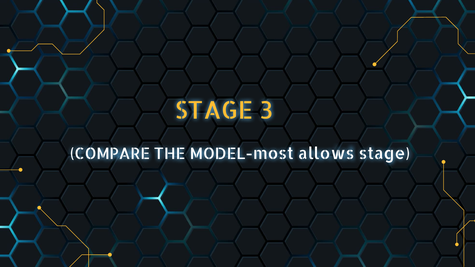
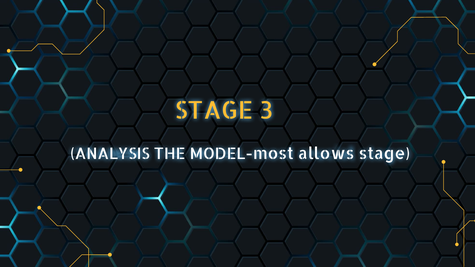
COMPARE: COMPARE -> ANALYSIS (110, 154)
